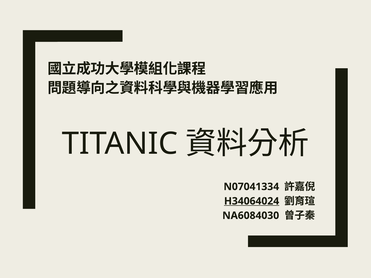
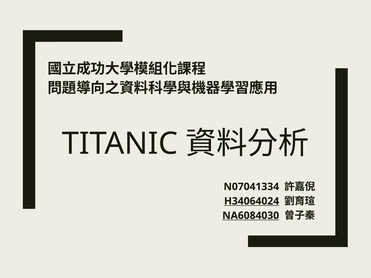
NA6084030 underline: none -> present (251, 216)
